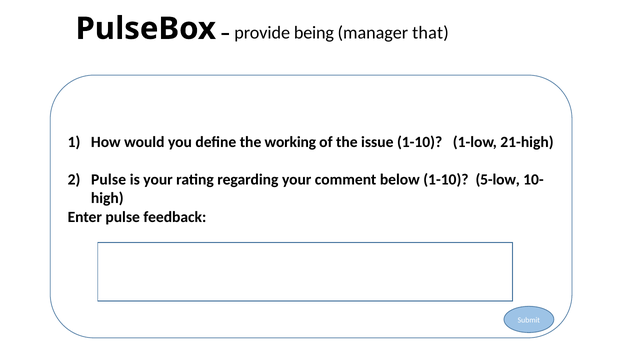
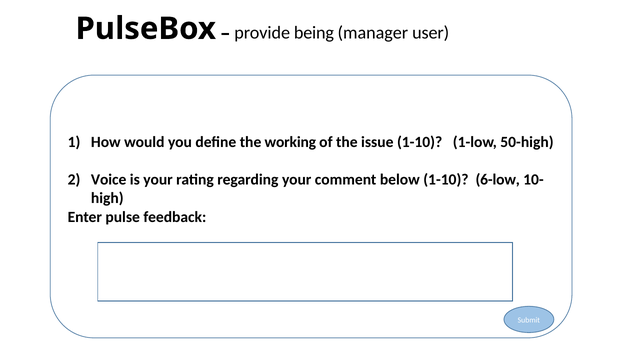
that: that -> user (431, 33)
21-high: 21-high -> 50-high (527, 142)
Pulse: Pulse -> Voice (109, 179)
5-low: 5-low -> 6-low (498, 179)
